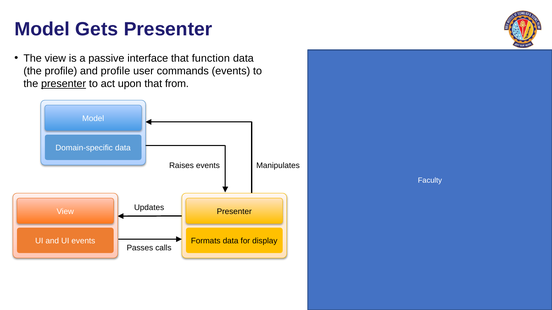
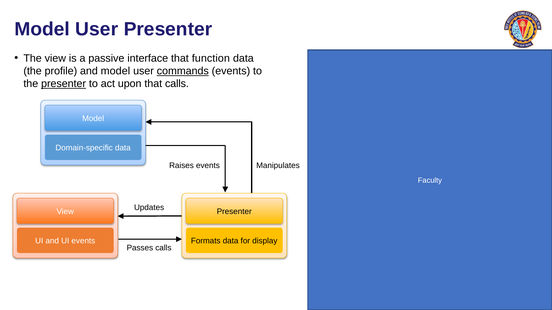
Gets: Gets -> User (97, 29)
and profile: profile -> model (115, 71)
commands underline: none -> present (183, 71)
that from: from -> calls (177, 84)
